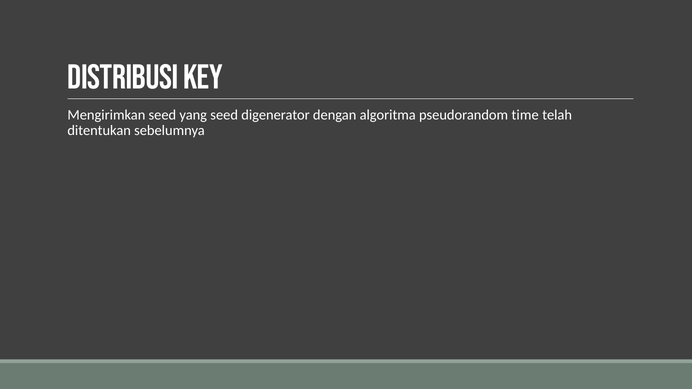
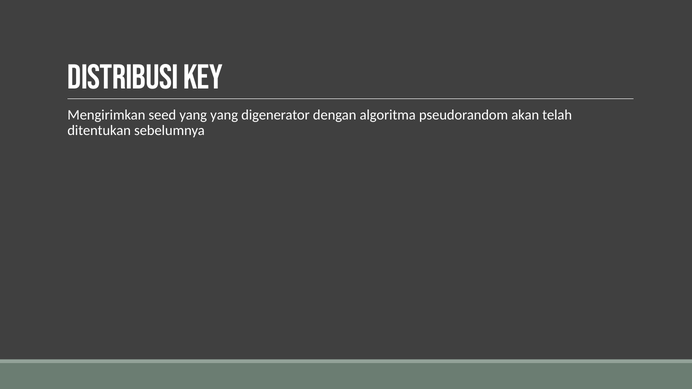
yang seed: seed -> yang (224, 115)
time: time -> akan (525, 115)
